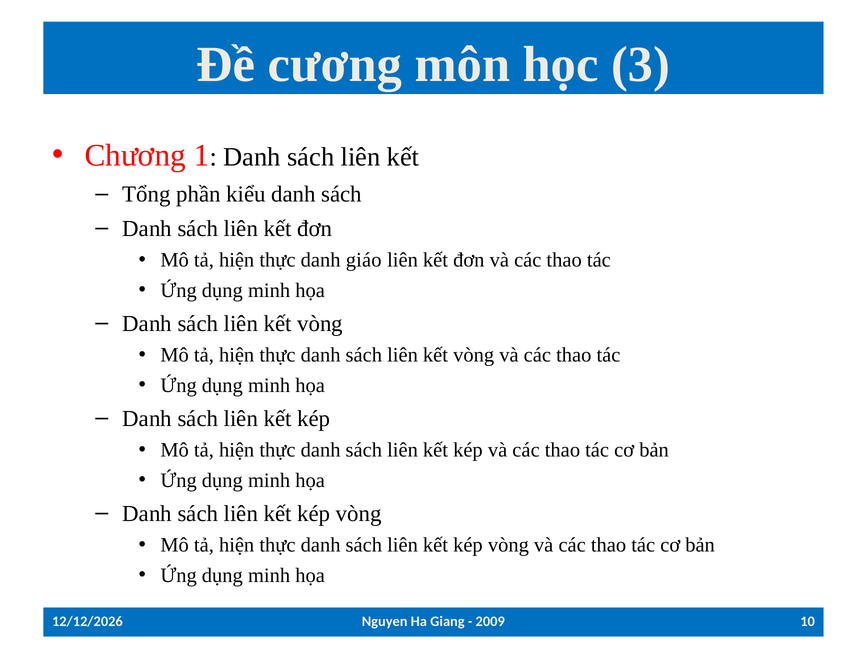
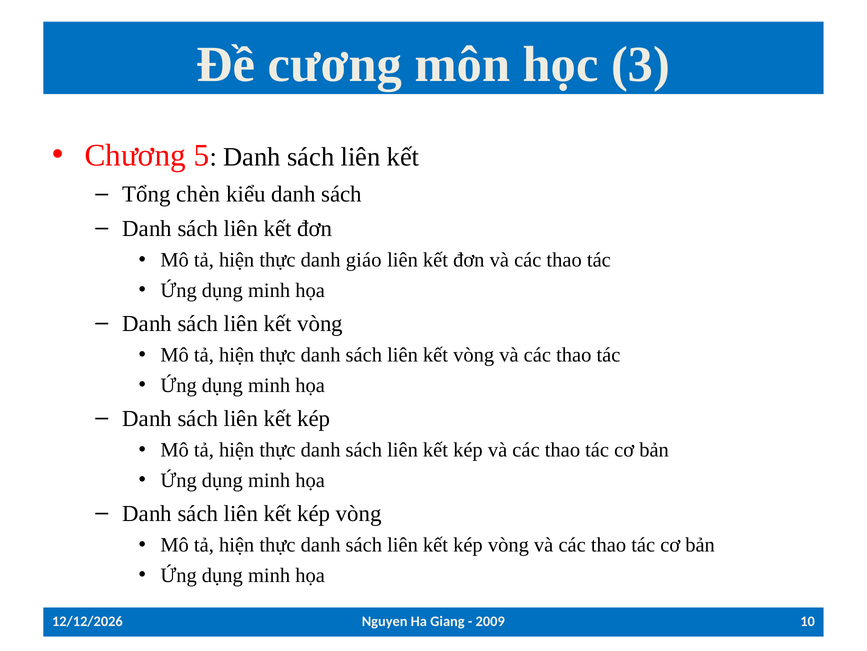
1: 1 -> 5 (202, 155)
phần: phần -> chèn (198, 194)
